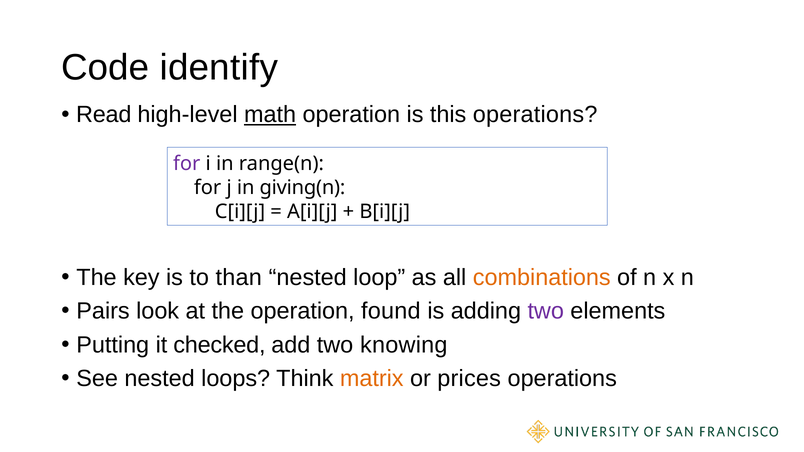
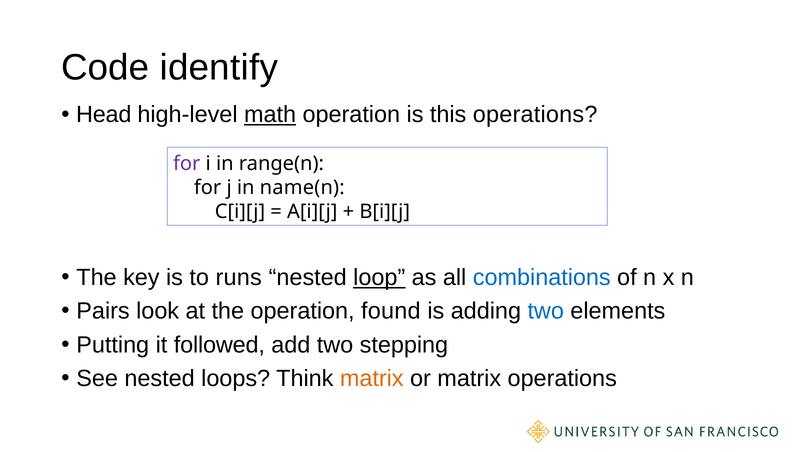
Read: Read -> Head (104, 115)
giving(n: giving(n -> name(n (302, 188)
than: than -> runs (239, 278)
loop underline: none -> present (379, 278)
combinations colour: orange -> blue (542, 278)
two colour: purple -> blue (546, 311)
checked: checked -> followed (219, 345)
knowing: knowing -> stepping (404, 345)
or prices: prices -> matrix (469, 379)
